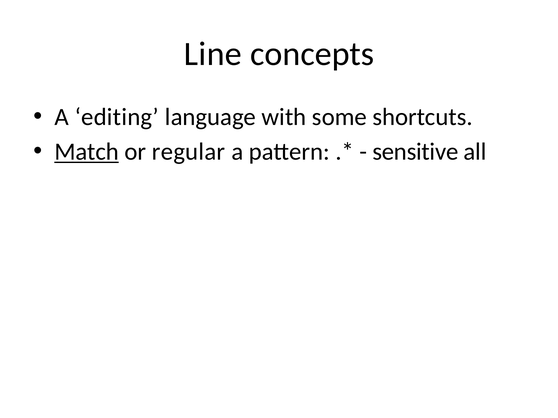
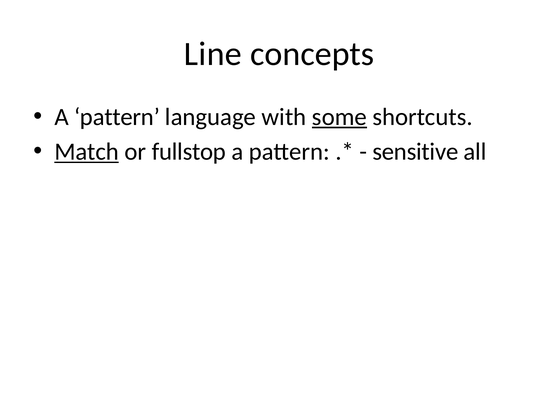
editing: editing -> pattern (117, 117)
some underline: none -> present (339, 117)
regular: regular -> fullstop (189, 152)
